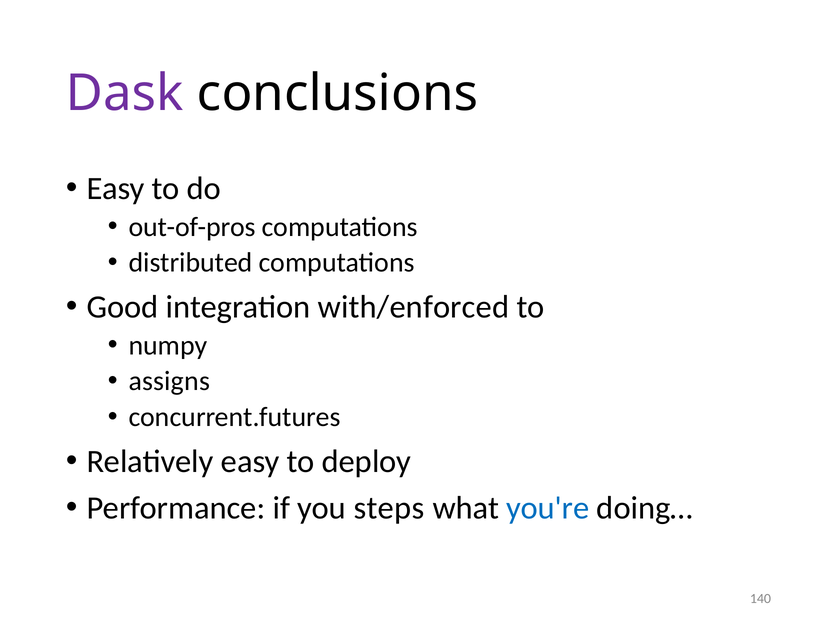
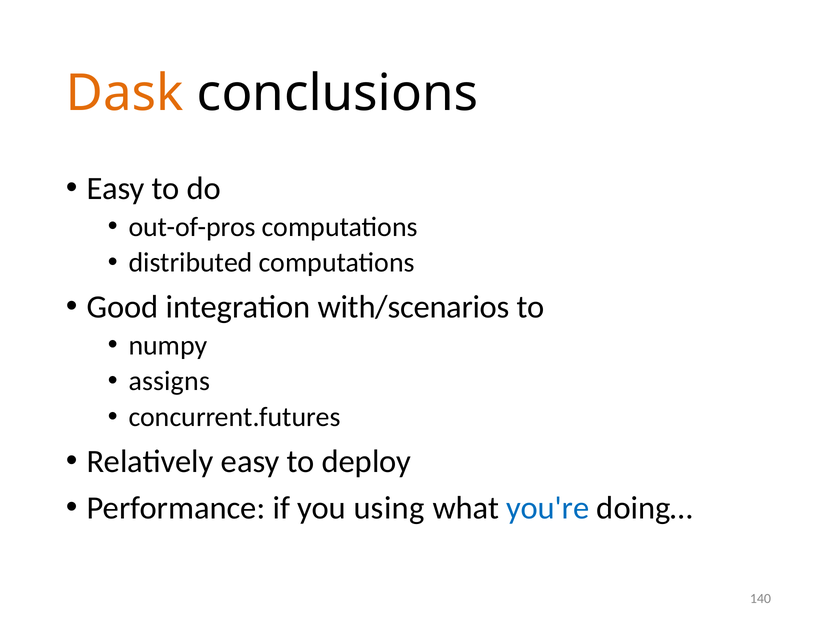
Dask colour: purple -> orange (125, 94)
with/enforced: with/enforced -> with/scenarios (414, 307)
steps: steps -> using (389, 509)
